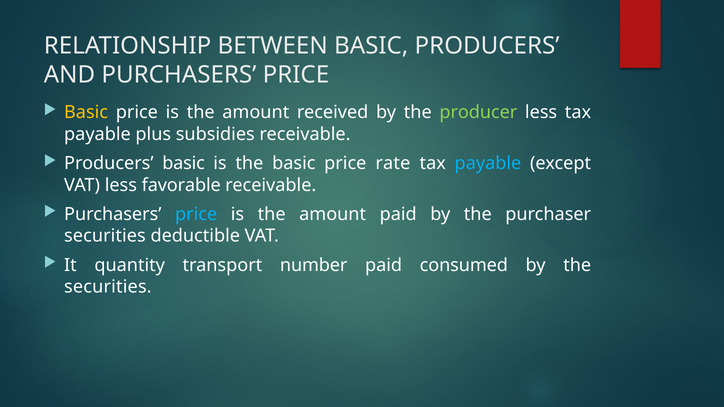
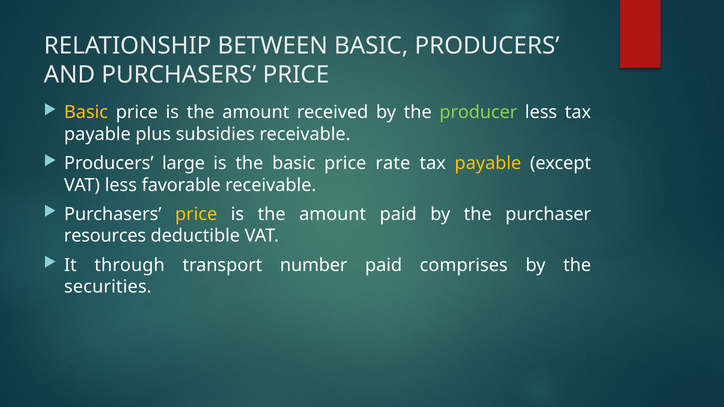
Producers basic: basic -> large (184, 163)
payable colour: light blue -> yellow (488, 163)
price colour: light blue -> yellow (196, 214)
securities: securities -> resources (105, 236)
quantity: quantity -> through (130, 265)
consumed: consumed -> comprises (464, 265)
